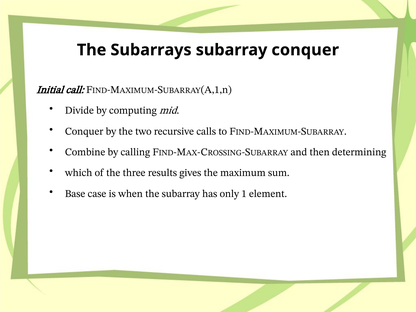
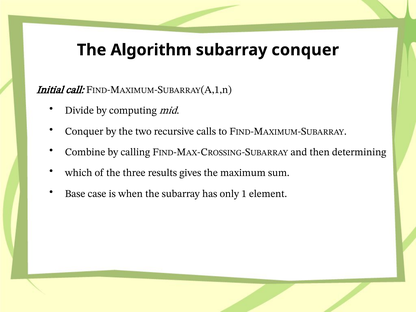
Subarrays: Subarrays -> Algorithm (151, 50)
